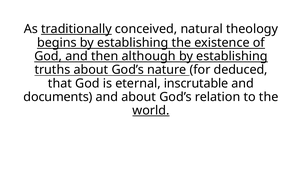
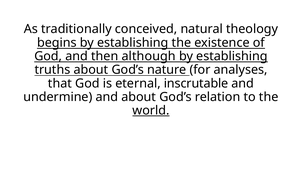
traditionally underline: present -> none (76, 29)
deduced: deduced -> analyses (241, 70)
documents: documents -> undermine (58, 97)
